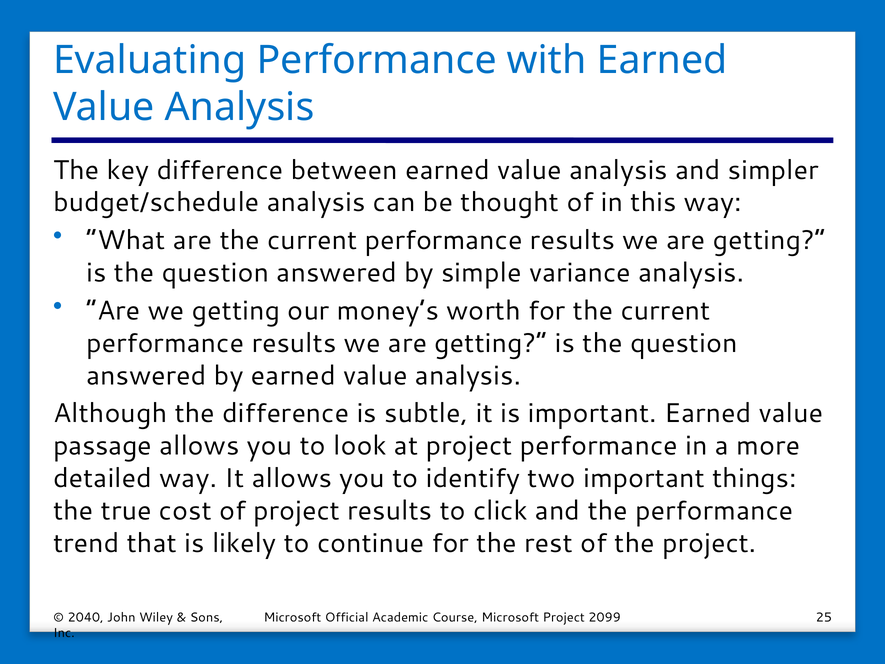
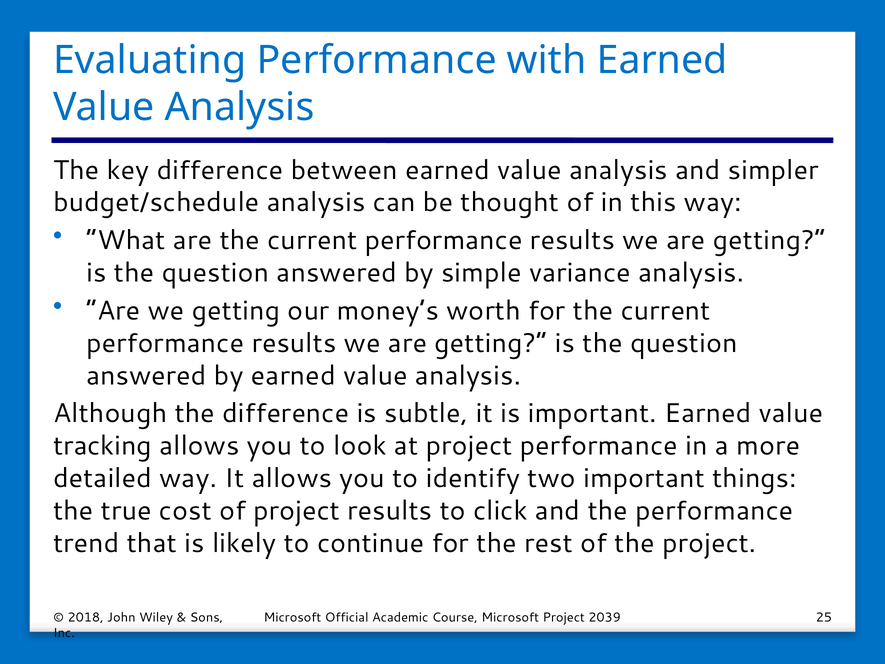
passage: passage -> tracking (102, 446)
2040: 2040 -> 2018 (86, 618)
2099: 2099 -> 2039 (605, 618)
